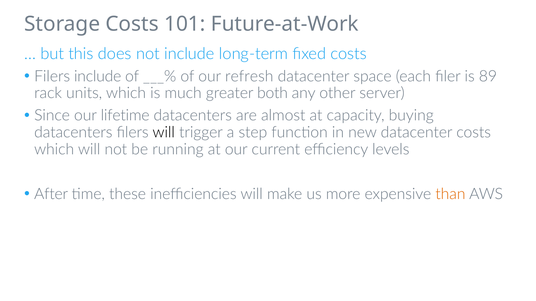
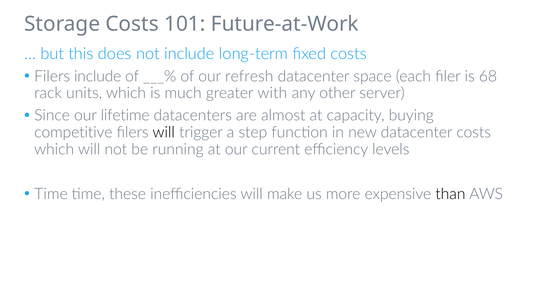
89: 89 -> 68 (488, 76)
both: both -> with (272, 93)
datacenters: datacenters -> competitive (73, 133)
After: After -> Time (51, 194)
than colour: orange -> black (450, 194)
